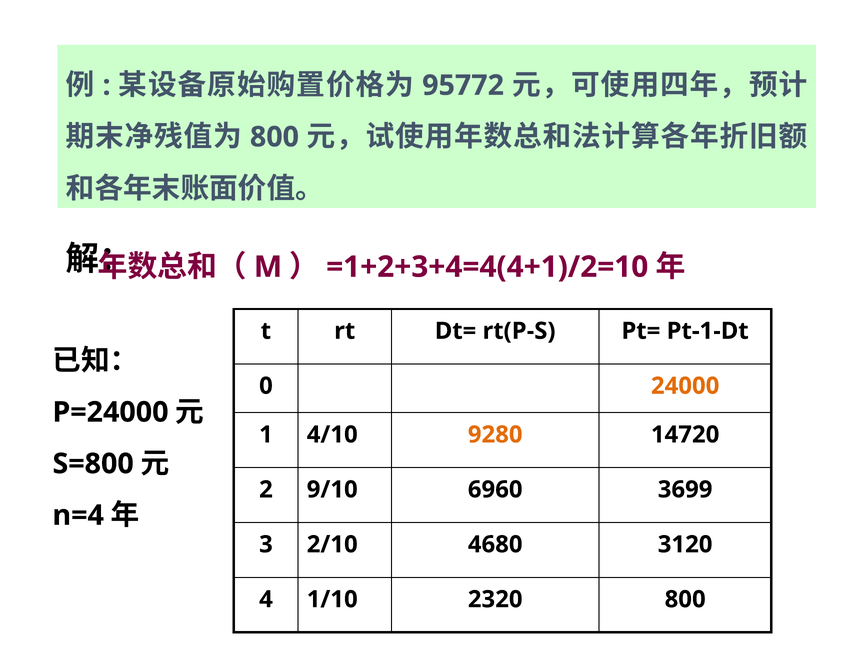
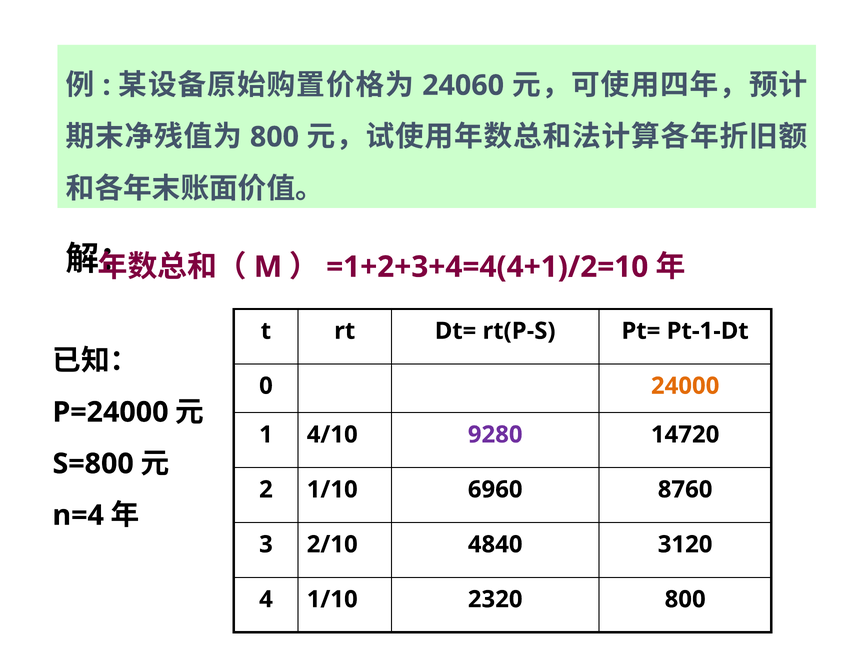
95772: 95772 -> 24060 (463, 85)
9280 colour: orange -> purple (495, 435)
2 9/10: 9/10 -> 1/10 (332, 490)
3699: 3699 -> 8760 (685, 490)
4680: 4680 -> 4840 (495, 544)
